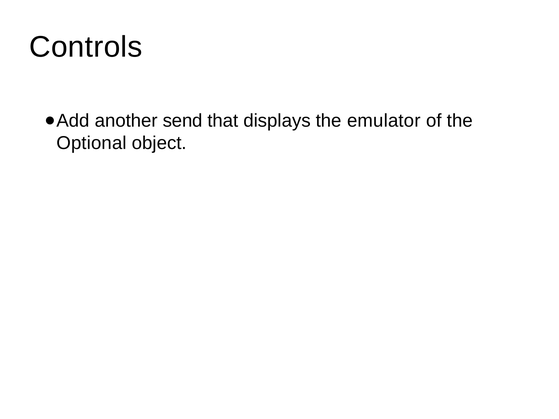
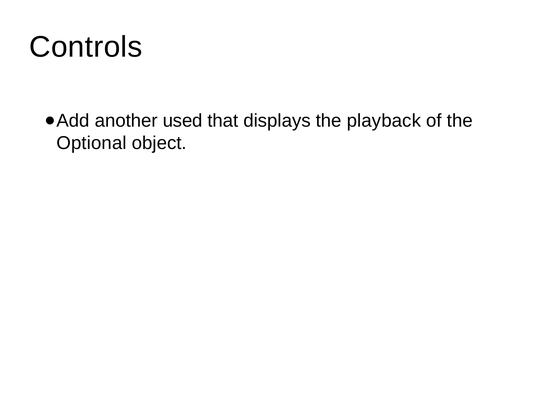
send: send -> used (183, 121)
emulator: emulator -> playback (384, 121)
